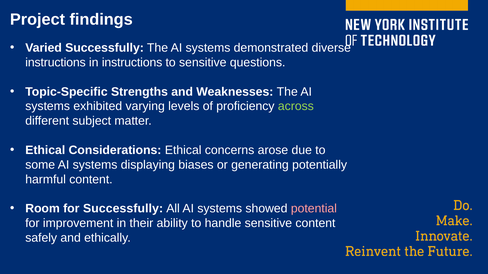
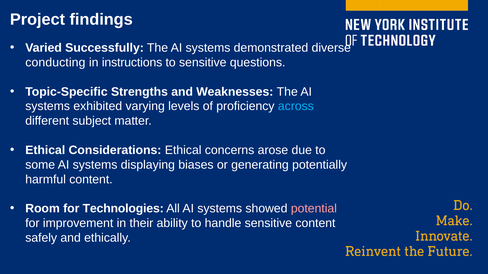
instructions: instructions -> conducting (55, 63)
across colour: light green -> light blue (296, 106)
for Successfully: Successfully -> Technologies (123, 209)
